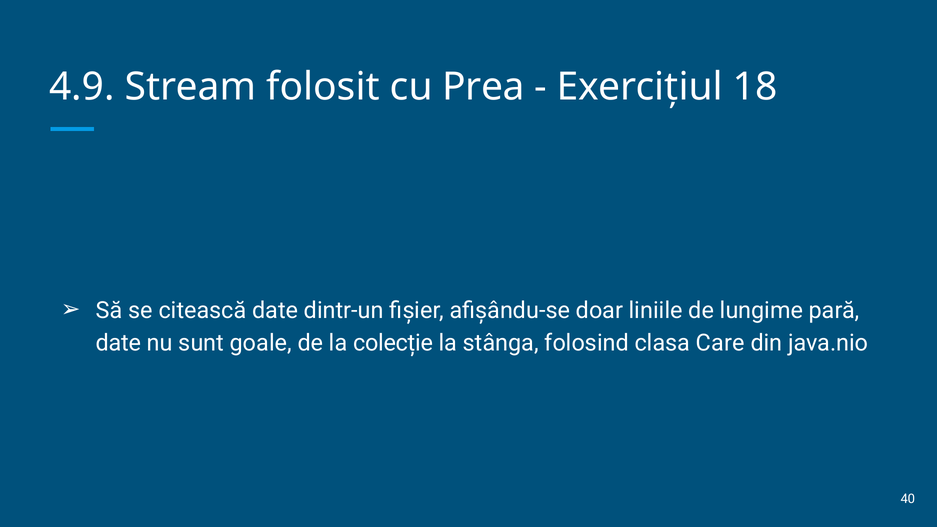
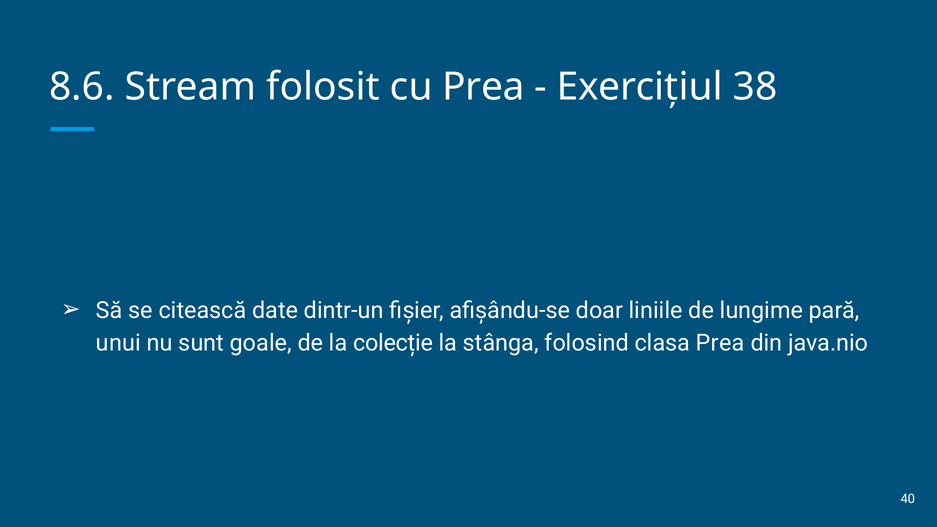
4.9: 4.9 -> 8.6 (82, 87)
18: 18 -> 38 (755, 87)
date: date -> unui (118, 343)
clasa Care: Care -> Prea (720, 343)
